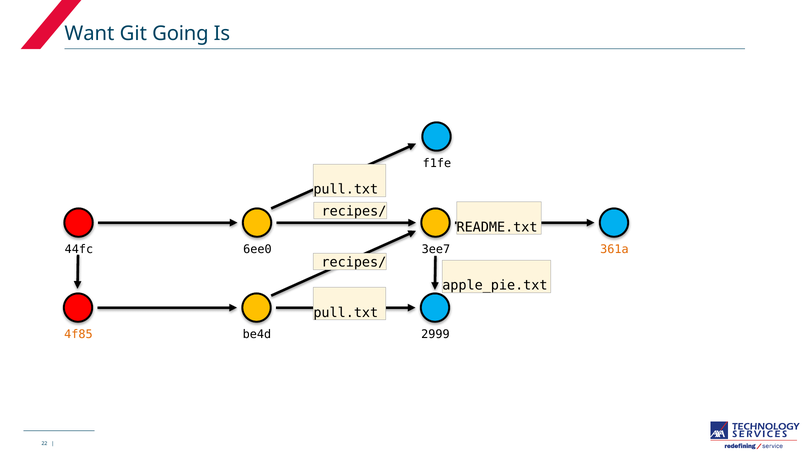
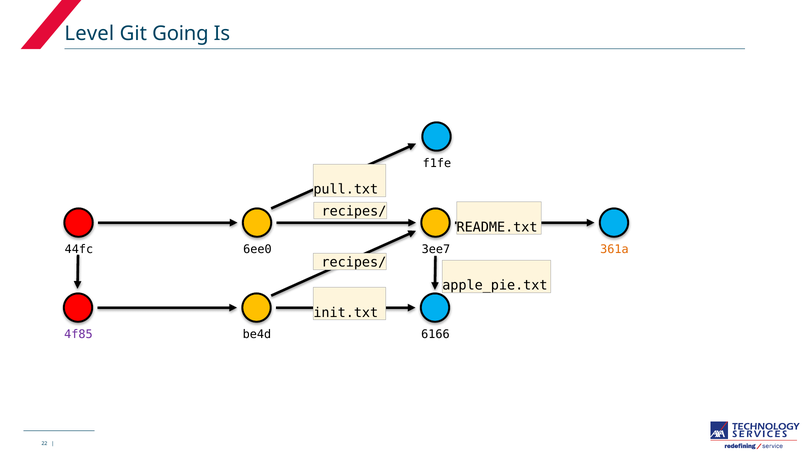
Want: Want -> Level (89, 34)
pull.txt: pull.txt -> init.txt (346, 312)
4f85 colour: orange -> purple (78, 334)
2999: 2999 -> 6166 (435, 334)
